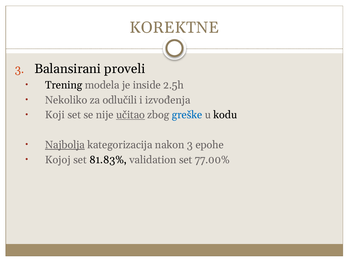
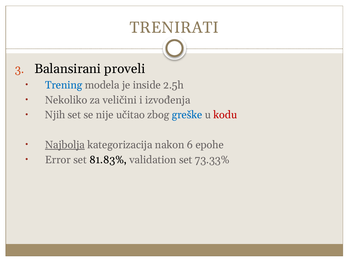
KOREKTNE: KOREKTNE -> TRENIRATI (174, 27)
Trening colour: black -> blue (64, 85)
odlučili: odlučili -> veličini (120, 100)
Koji: Koji -> Njih (55, 115)
učitao underline: present -> none (131, 115)
kodu colour: black -> red (225, 115)
nakon 3: 3 -> 6 (190, 145)
Kojoj: Kojoj -> Error (58, 160)
77.00%: 77.00% -> 73.33% (212, 160)
